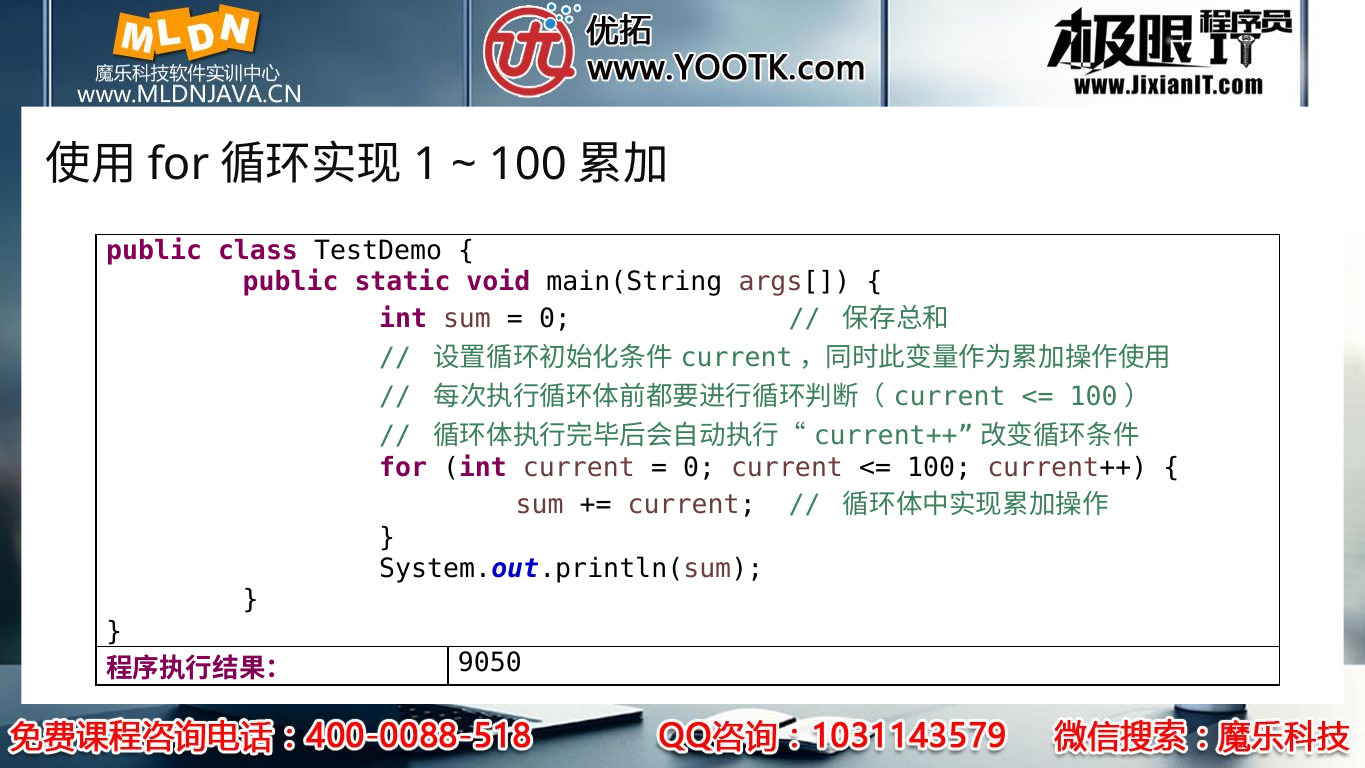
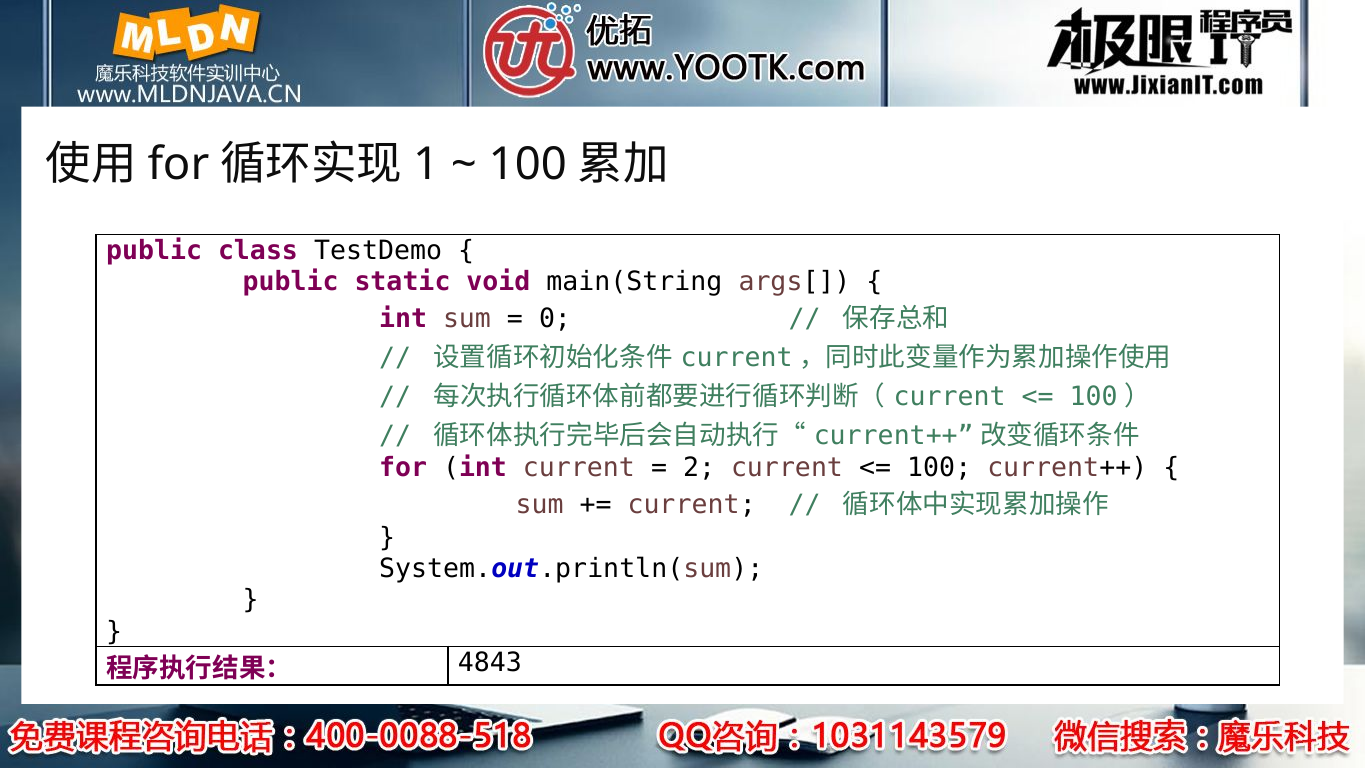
0: 0 -> 2 (699, 468)
9050: 9050 -> 4843 (490, 662)
